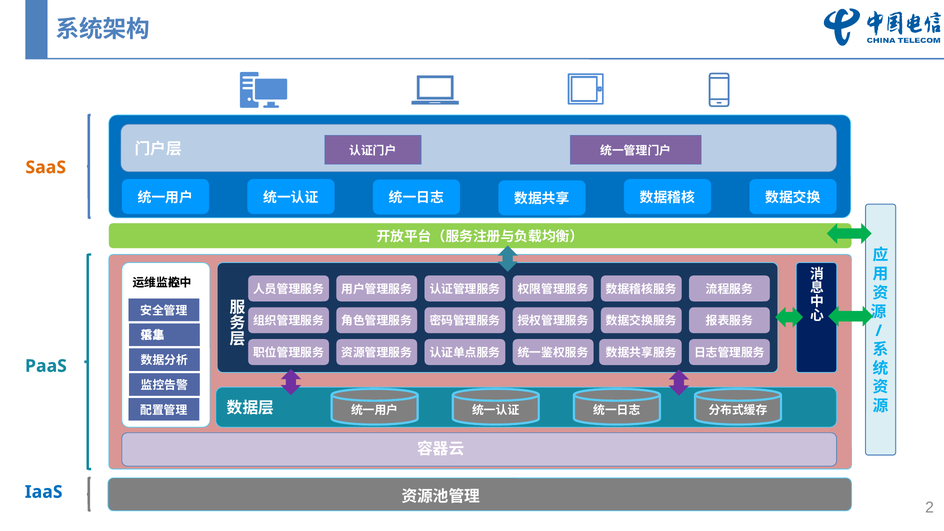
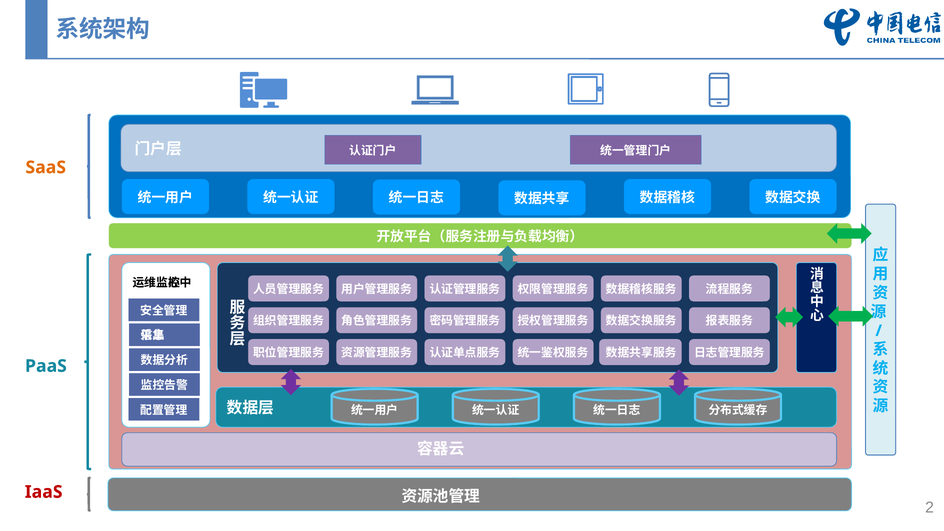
IaaS colour: blue -> red (44, 492)
